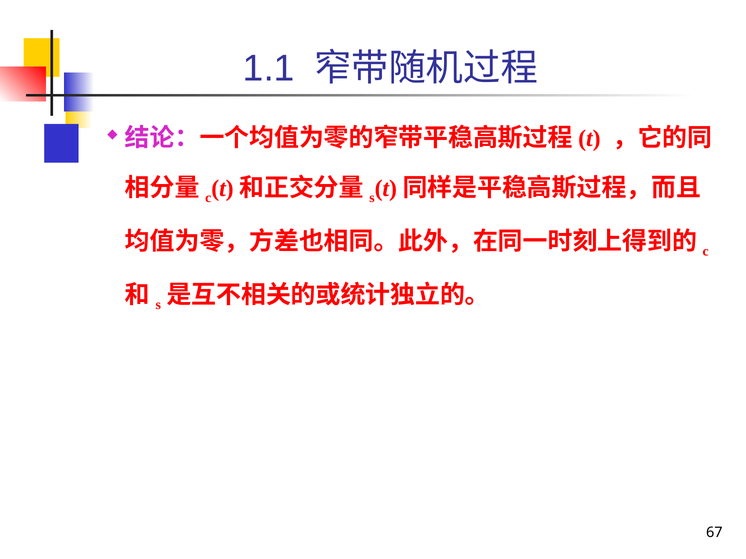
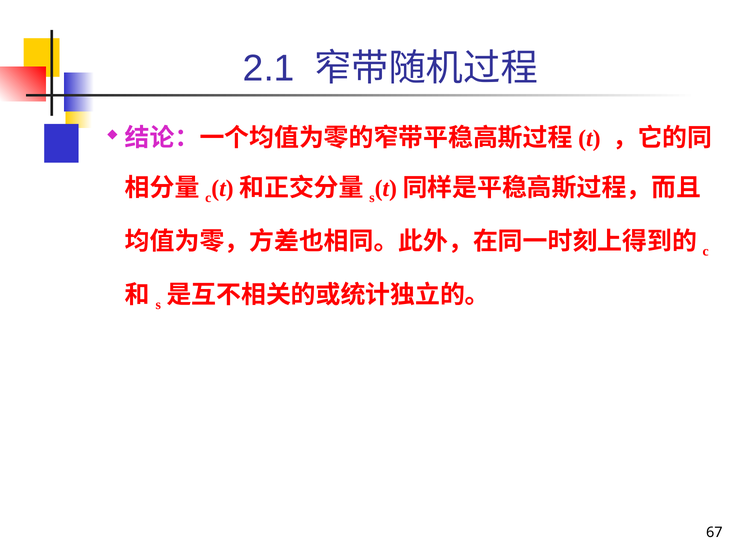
1.1: 1.1 -> 2.1 (269, 68)
